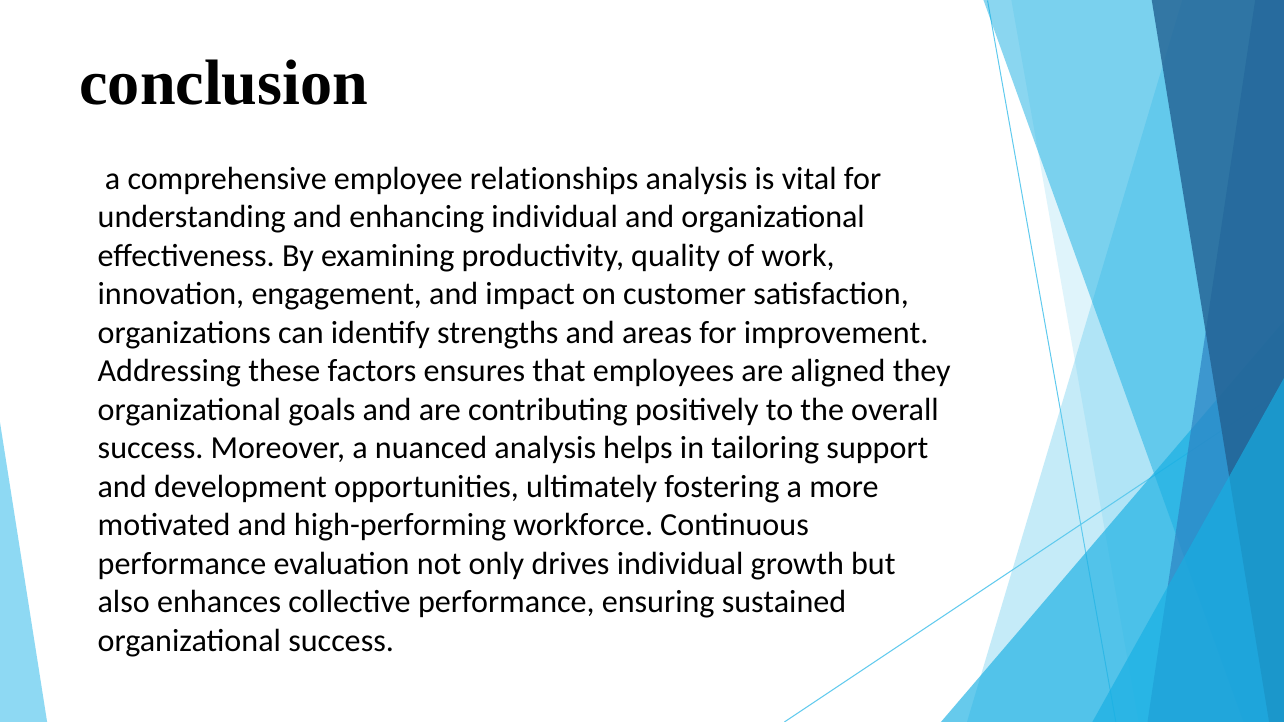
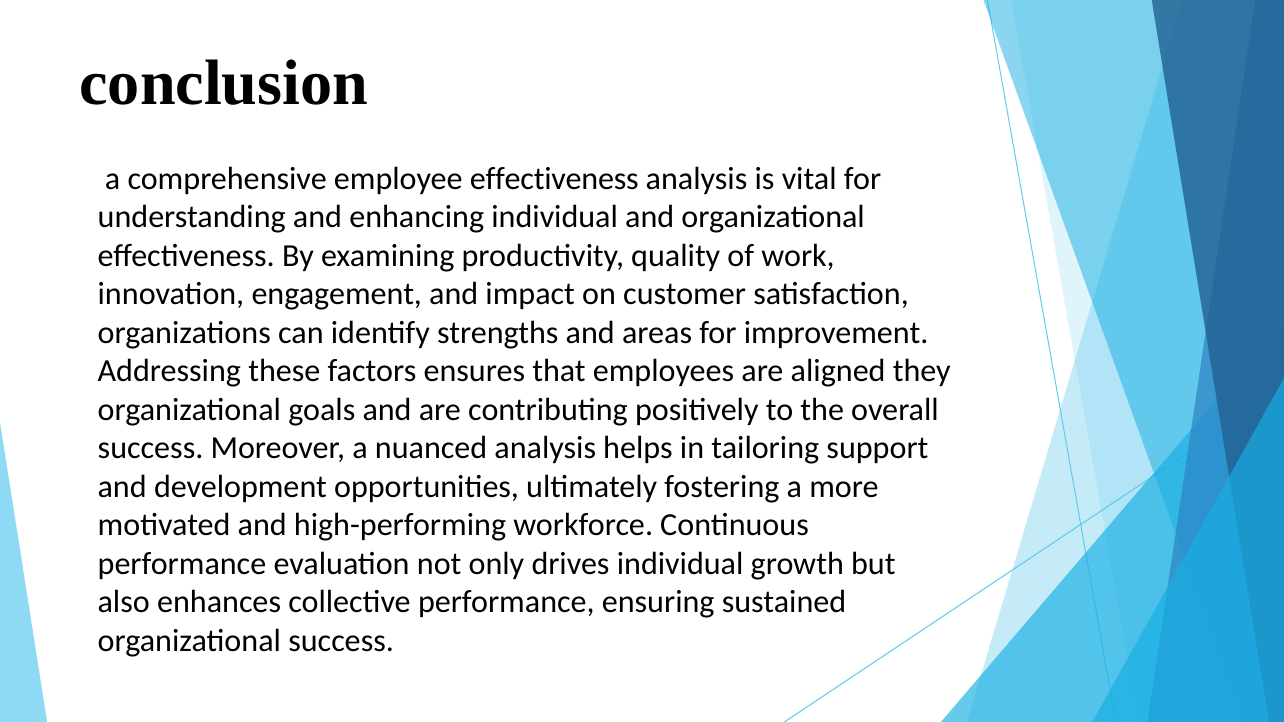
employee relationships: relationships -> effectiveness (554, 179)
